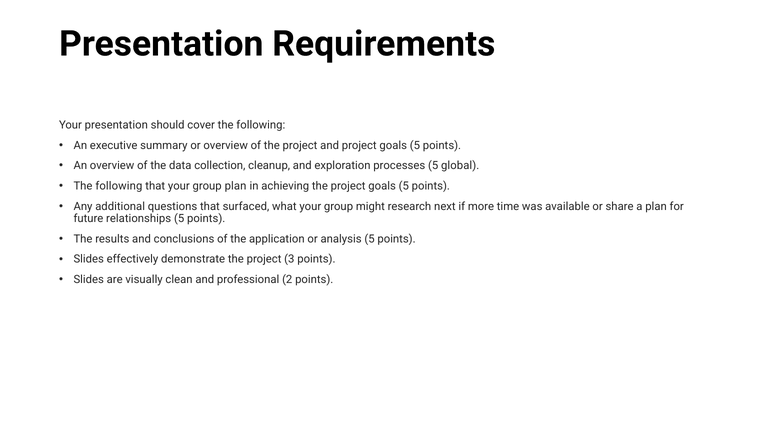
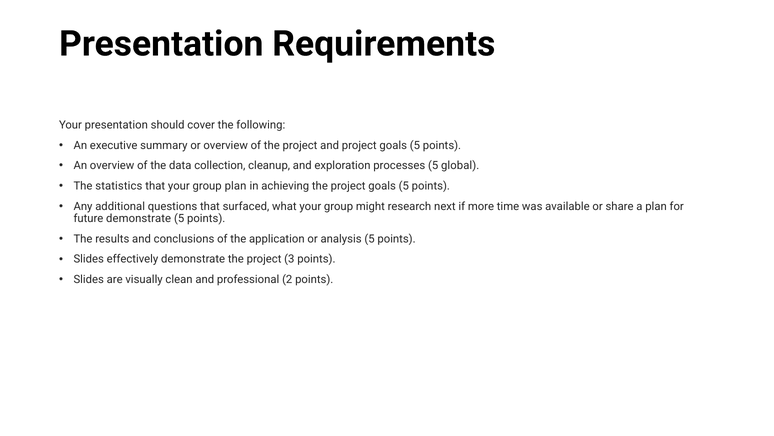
following: following -> statistics (119, 186)
future relationships: relationships -> demonstrate (139, 218)
